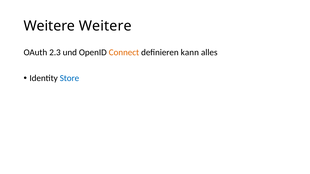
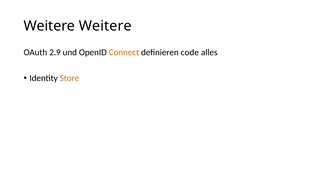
2.3: 2.3 -> 2.9 (55, 52)
kann: kann -> code (190, 52)
Store colour: blue -> orange (69, 78)
